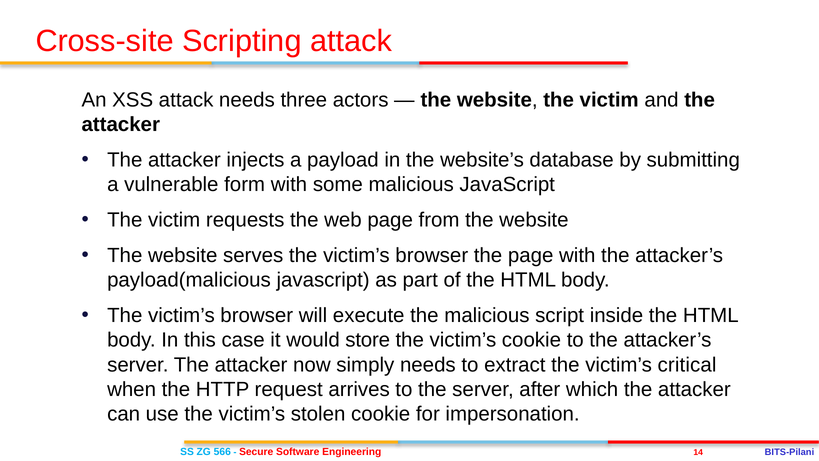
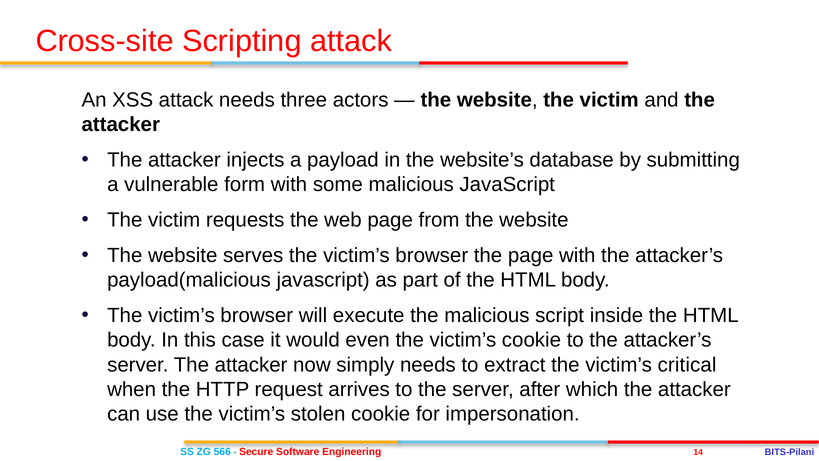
store: store -> even (368, 340)
